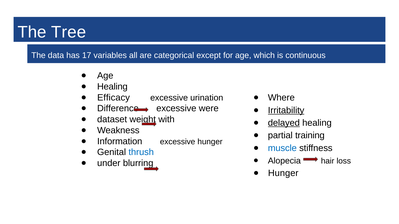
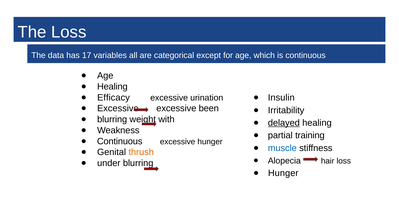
The Tree: Tree -> Loss (69, 32)
Where: Where -> Insulin (281, 98)
Difference: Difference -> Excessive (118, 109)
were: were -> been (209, 109)
Irritability underline: present -> none (286, 111)
dataset: dataset -> blurring (112, 120)
Information: Information -> Continuous (120, 142)
thrush colour: blue -> orange (141, 153)
